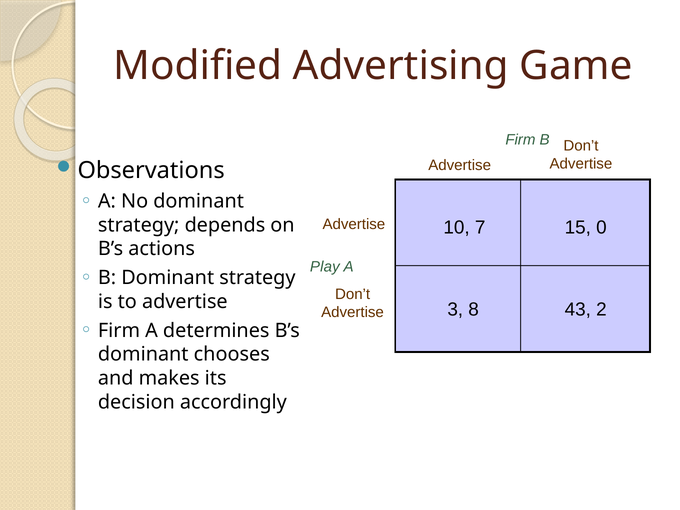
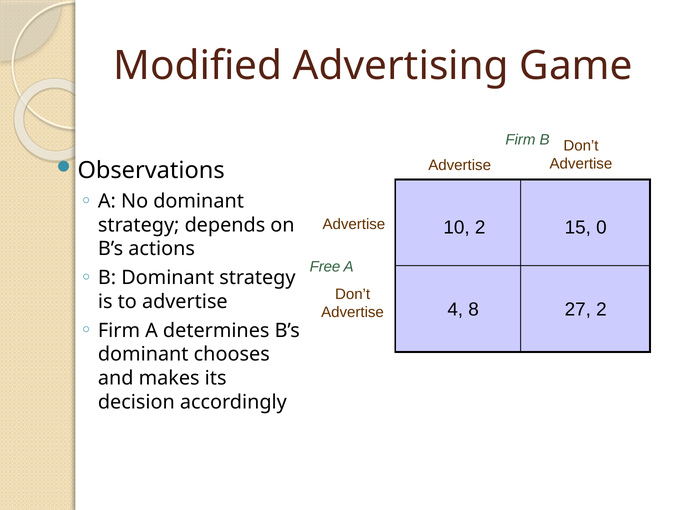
10 7: 7 -> 2 (480, 227)
Play: Play -> Free (325, 267)
3: 3 -> 4 (455, 310)
43: 43 -> 27 (578, 310)
